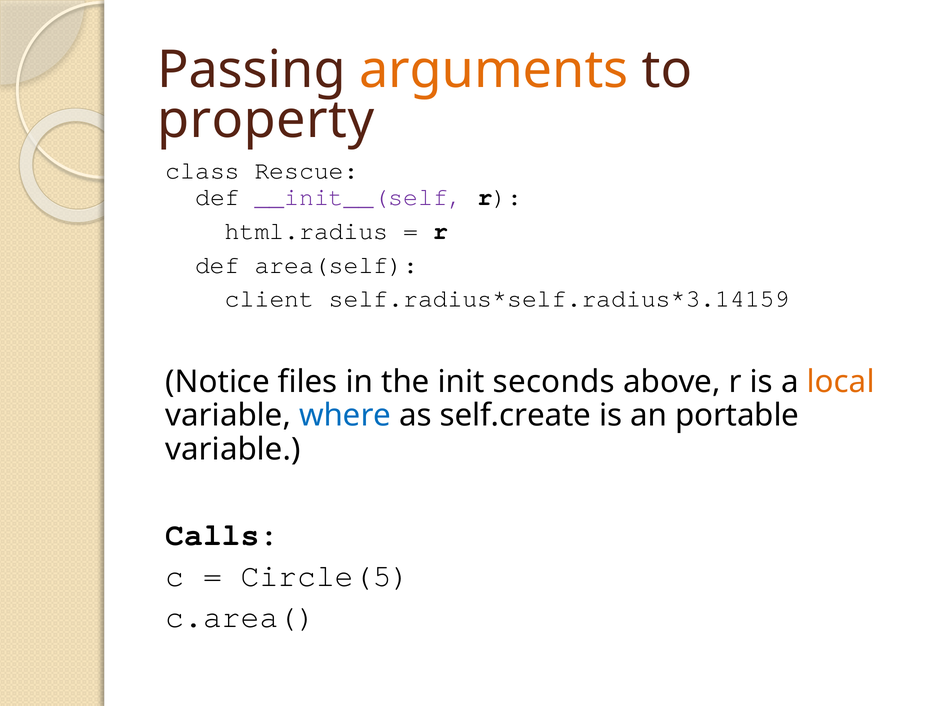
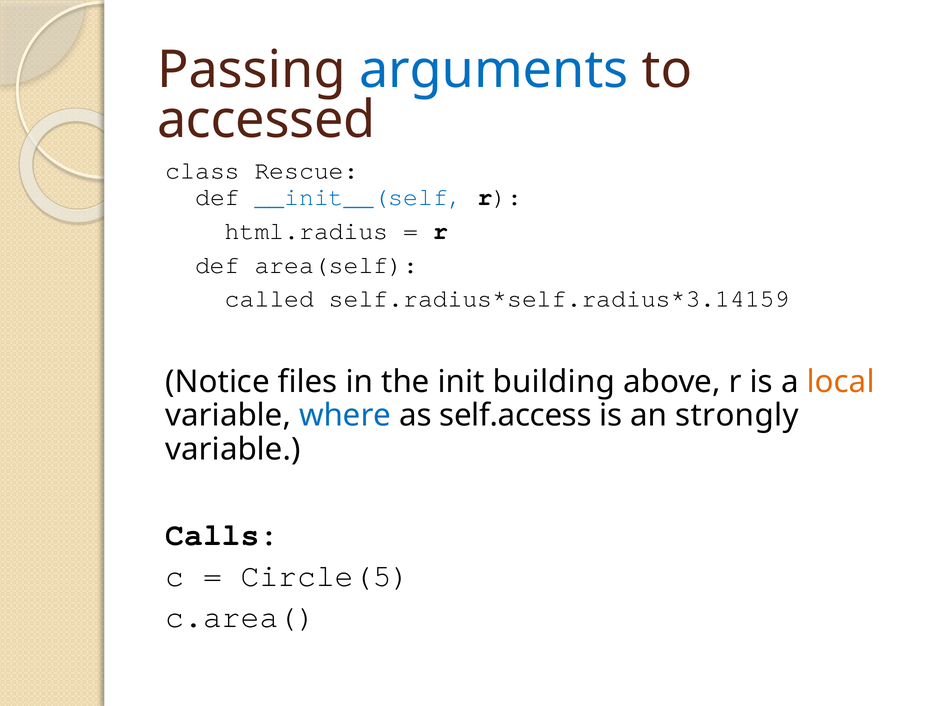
arguments colour: orange -> blue (494, 70)
property: property -> accessed (266, 120)
__init__(self colour: purple -> blue (359, 197)
client: client -> called (270, 299)
seconds: seconds -> building (554, 382)
self.create: self.create -> self.access (516, 415)
portable: portable -> strongly (737, 415)
